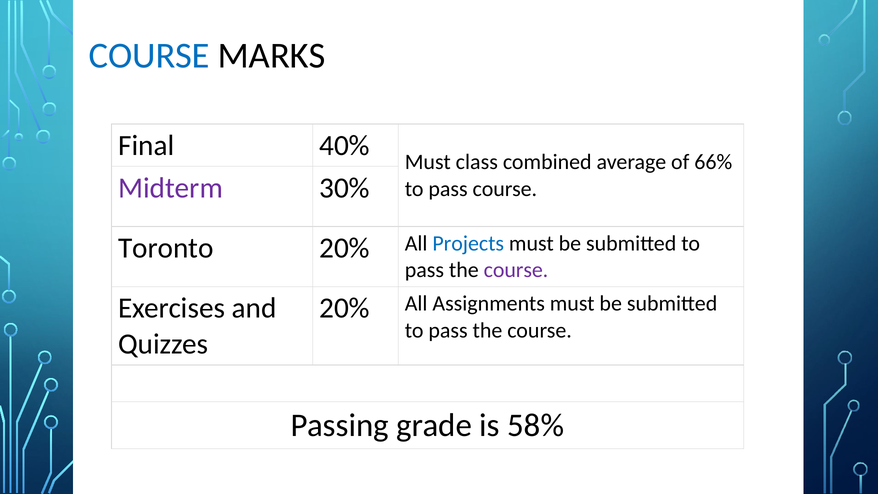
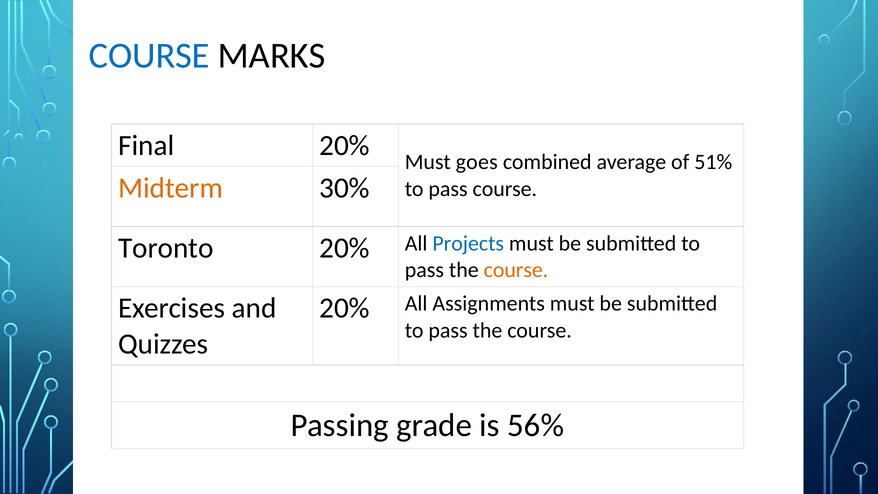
Final 40%: 40% -> 20% (345, 145)
class: class -> goes (477, 162)
66%: 66% -> 51% (713, 162)
Midterm colour: purple -> orange (171, 188)
course colour: purple -> orange (516, 270)
58%: 58% -> 56% (536, 425)
